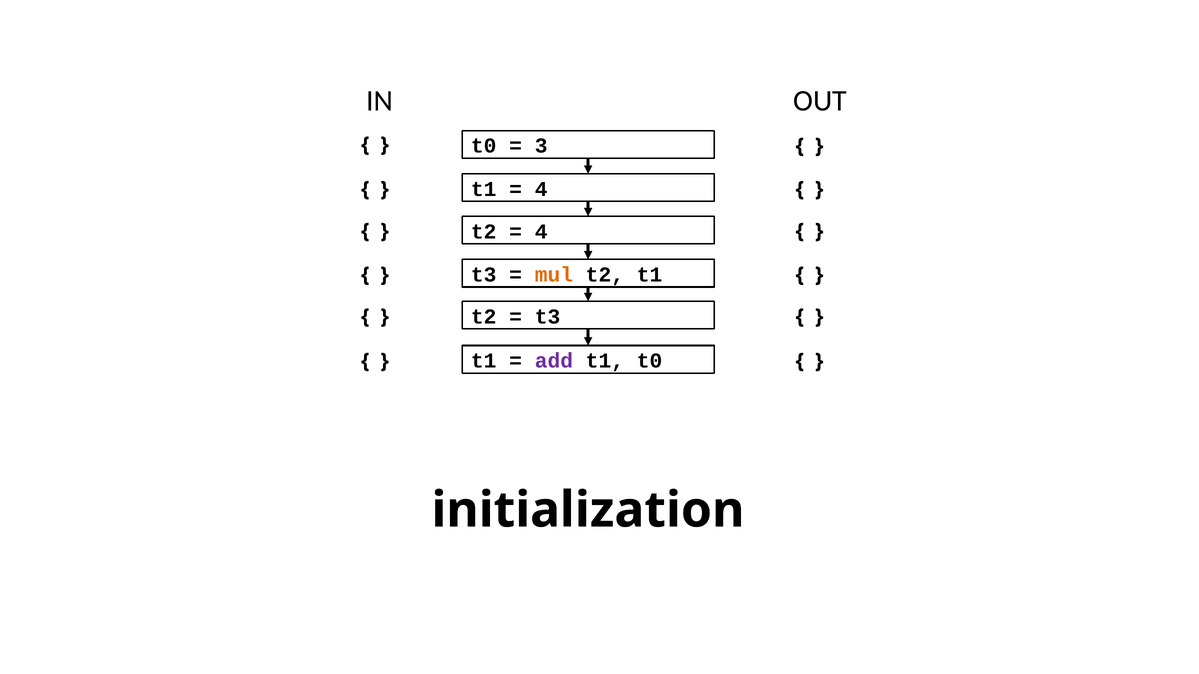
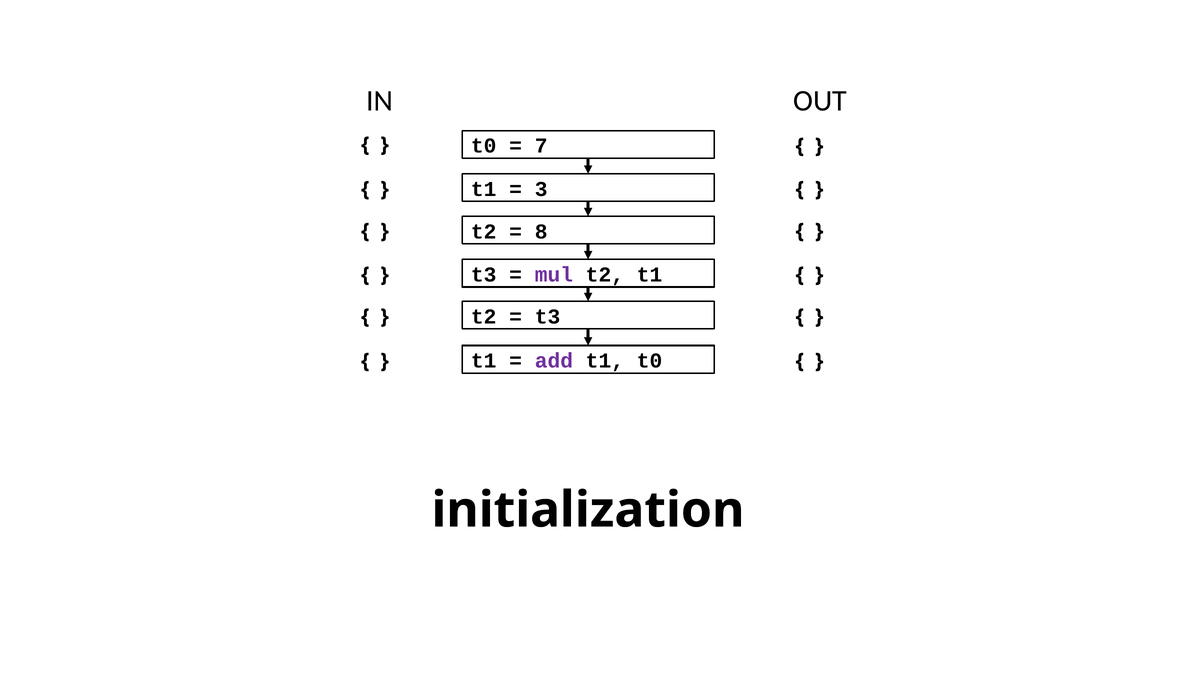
3: 3 -> 7 (541, 146)
4: 4 -> 3 (541, 189)
4: 4 -> 8 (541, 232)
mul colour: orange -> purple (554, 275)
